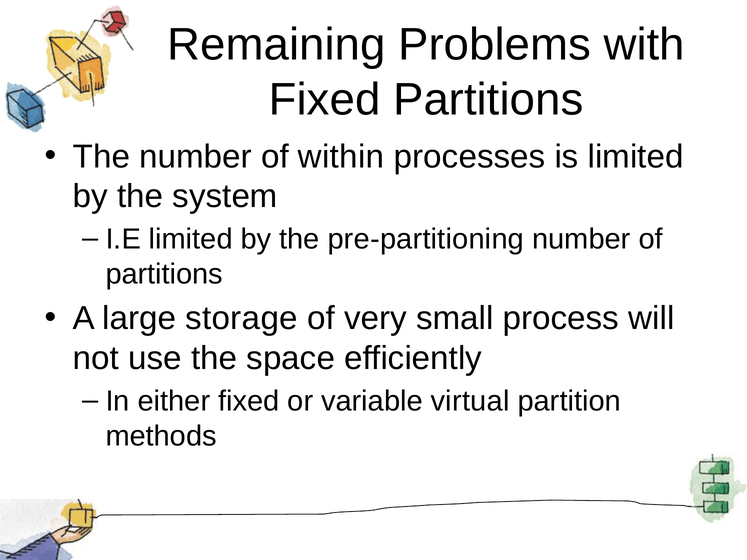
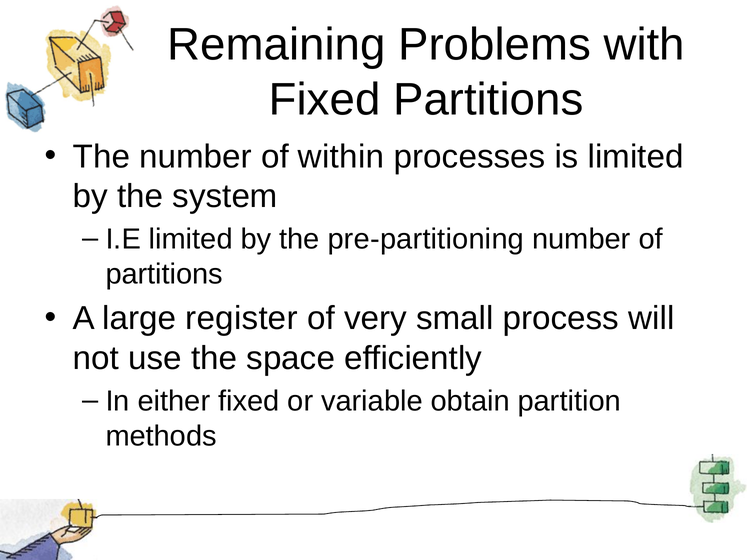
storage: storage -> register (242, 319)
virtual: virtual -> obtain (470, 401)
